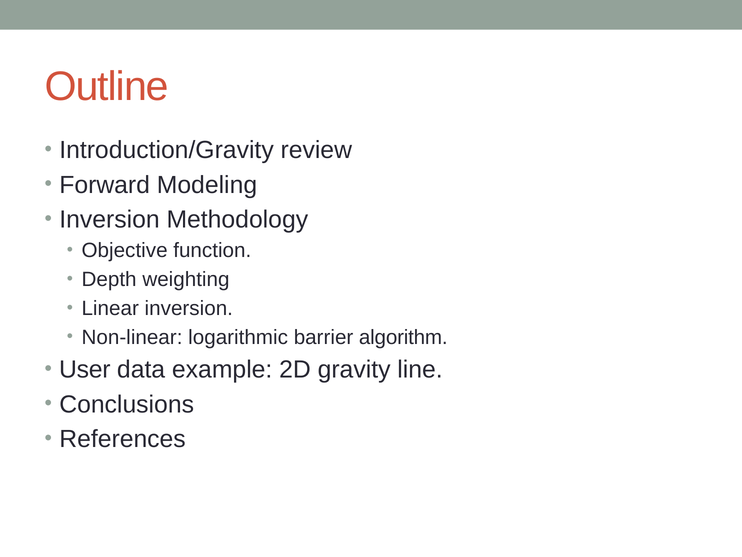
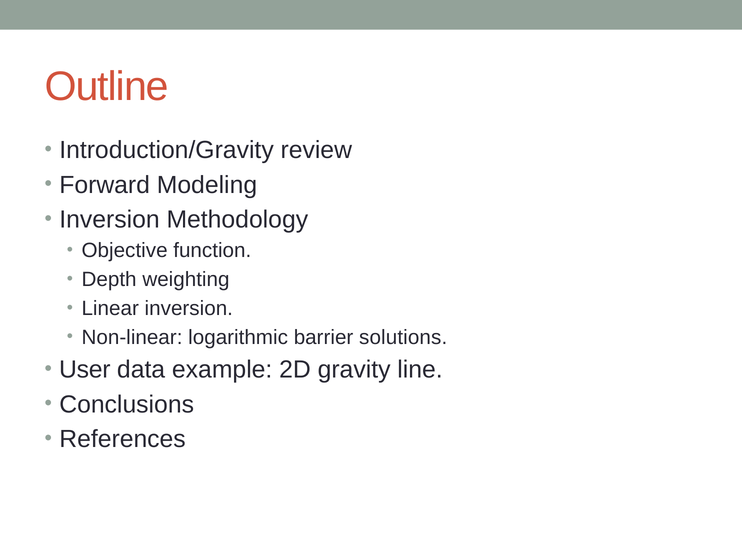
algorithm: algorithm -> solutions (403, 337)
